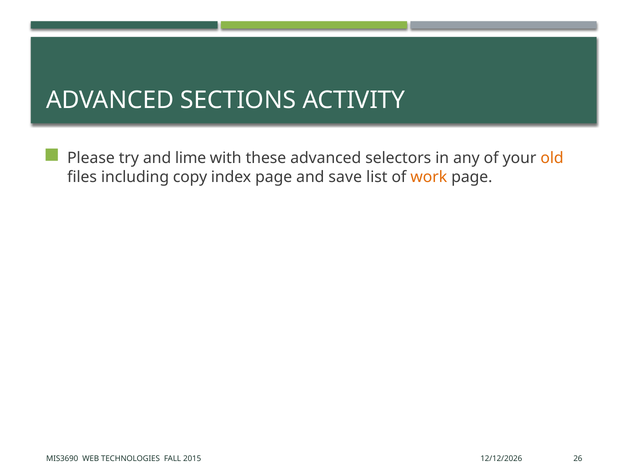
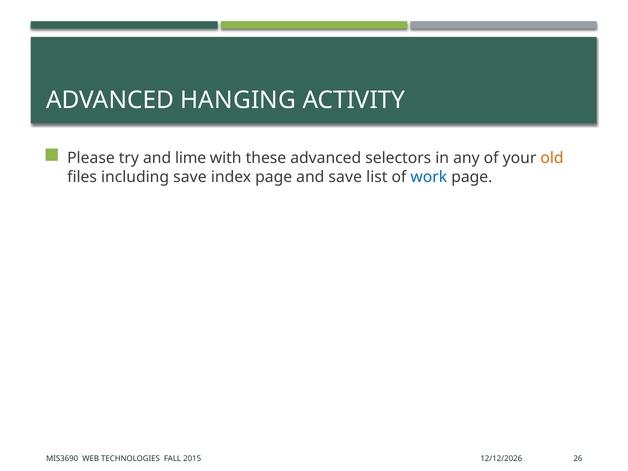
SECTIONS: SECTIONS -> HANGING (238, 100)
including copy: copy -> save (190, 177)
work colour: orange -> blue (429, 177)
